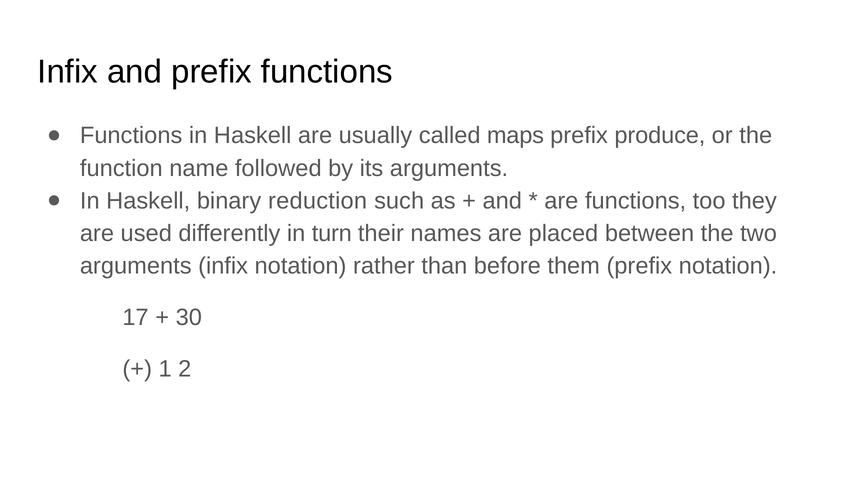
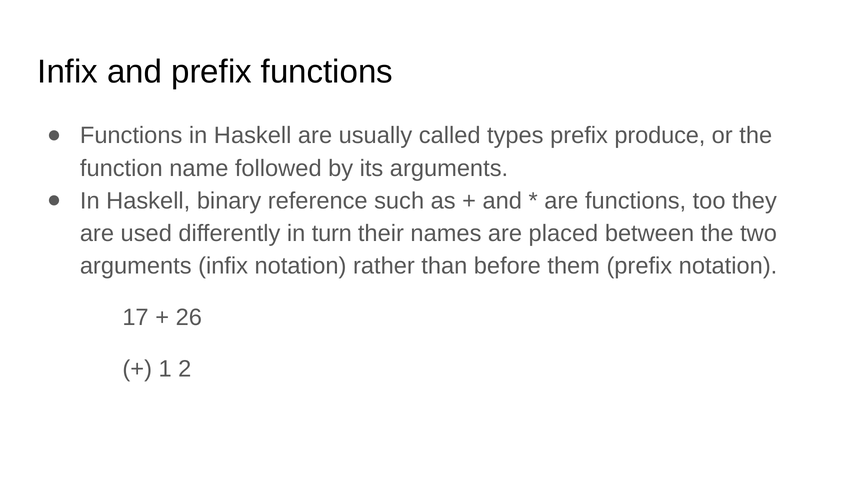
maps: maps -> types (515, 136)
reduction: reduction -> reference (318, 201)
30: 30 -> 26 (189, 318)
